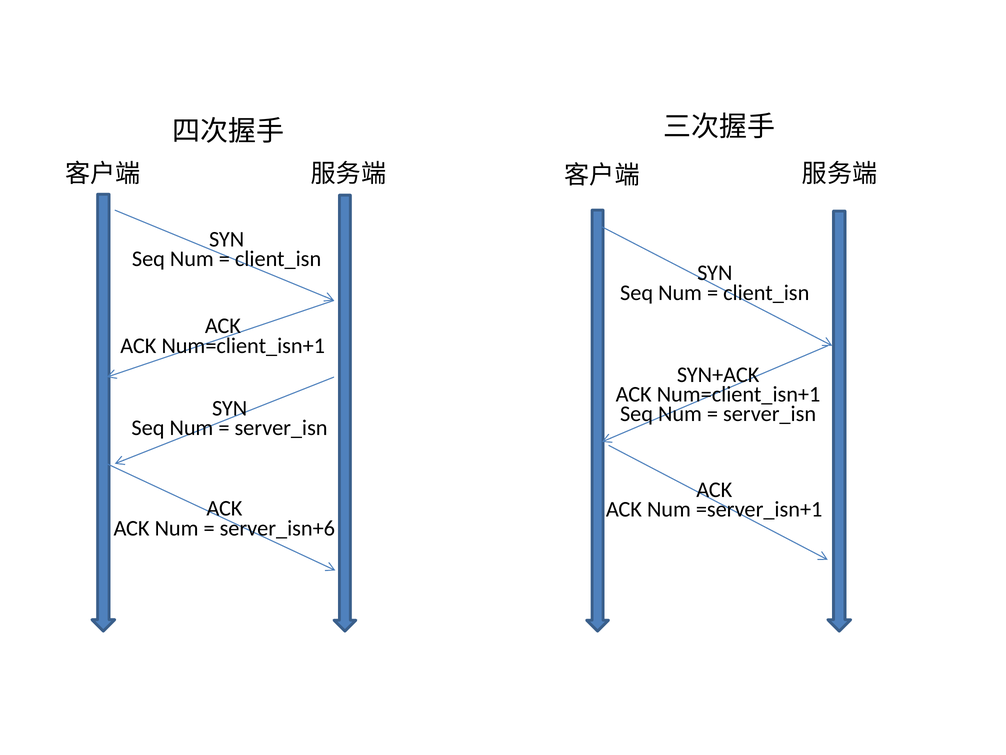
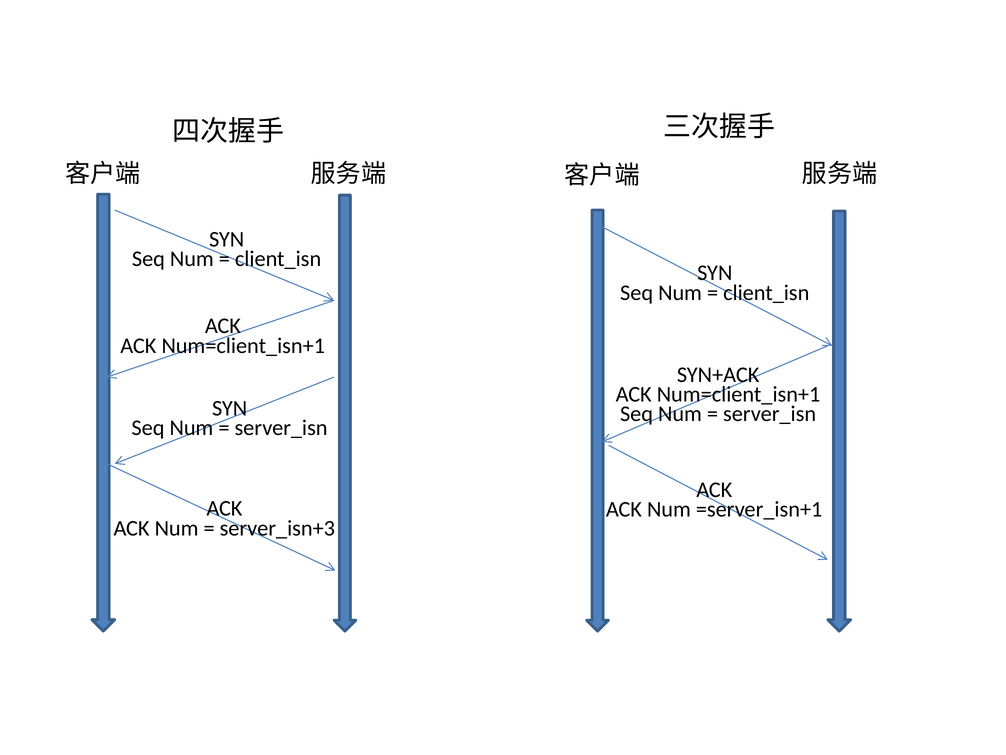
server_isn+6: server_isn+6 -> server_isn+3 (277, 528)
